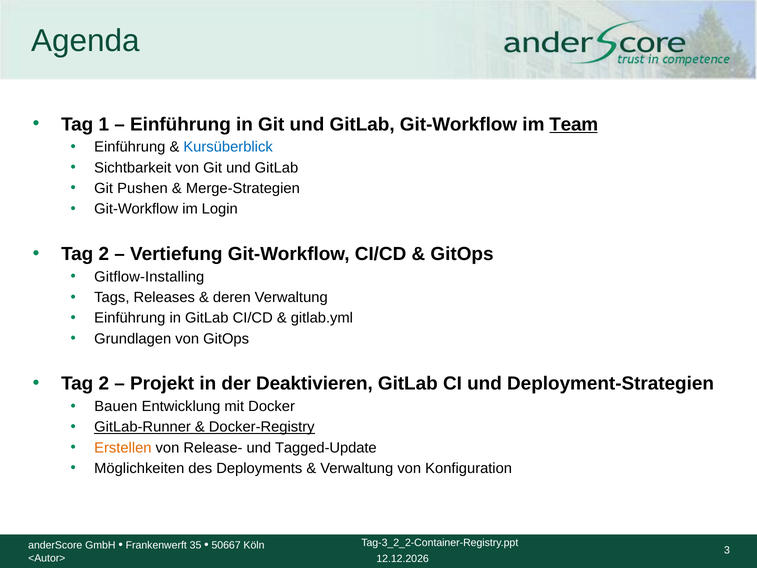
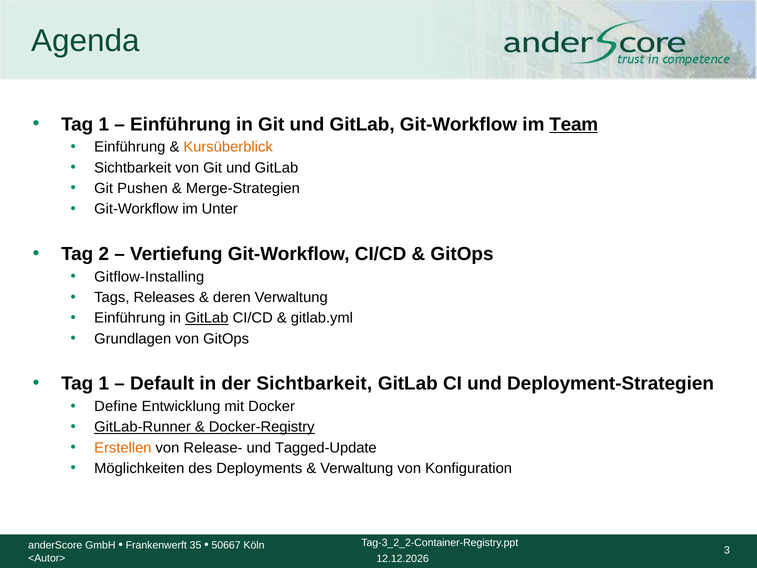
Kursüberblick colour: blue -> orange (228, 147)
Login: Login -> Unter (220, 209)
GitLab underline: none -> present (207, 318)
2: 2 -> 1 (104, 383)
Projekt: Projekt -> Default (162, 383)
der Deaktivieren: Deaktivieren -> Sichtbarkeit (314, 383)
Bauen: Bauen -> Define (116, 406)
